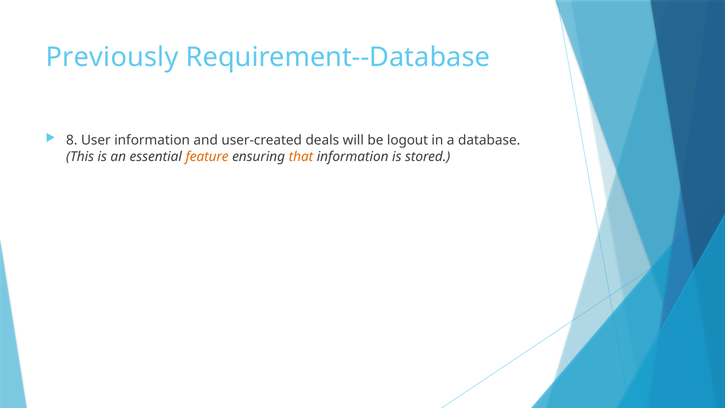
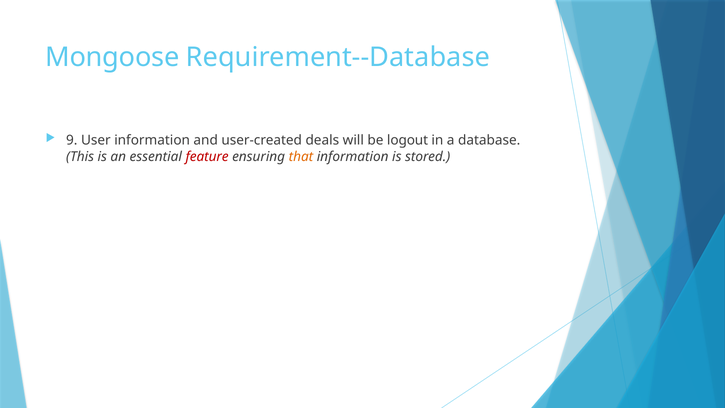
Previously: Previously -> Mongoose (112, 57)
8: 8 -> 9 (72, 140)
feature colour: orange -> red (207, 157)
